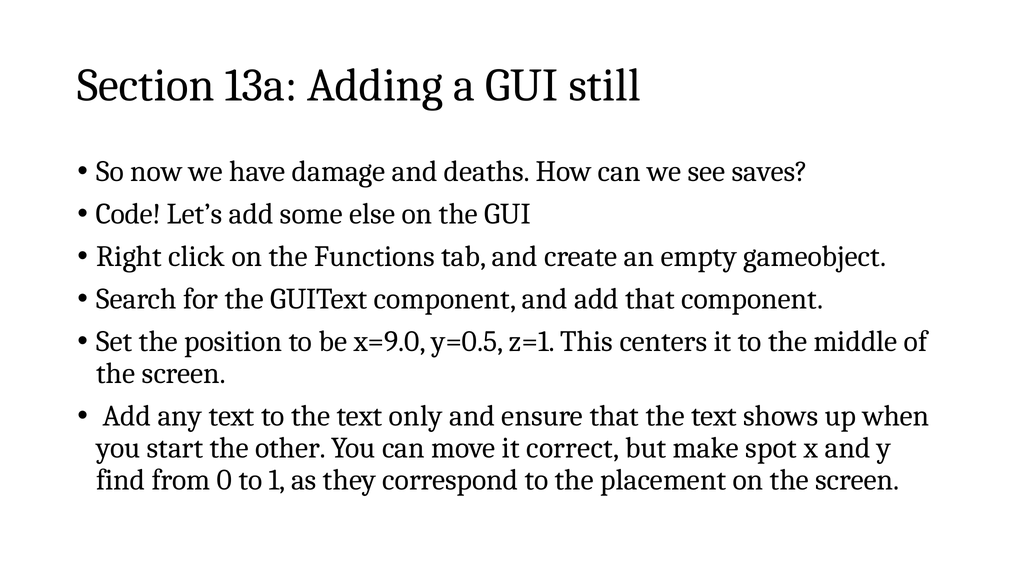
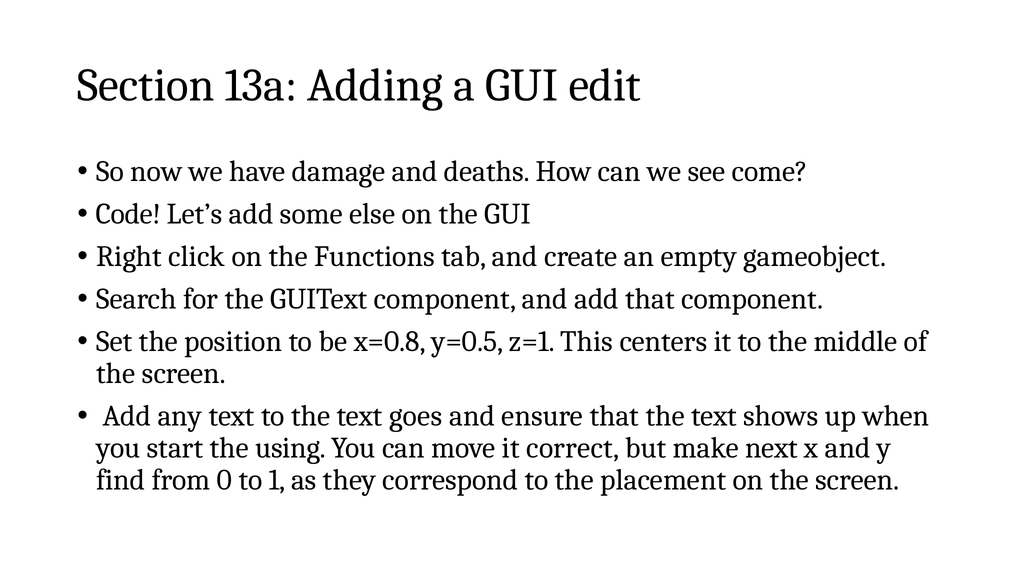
still: still -> edit (605, 85)
saves: saves -> come (770, 172)
x=9.0: x=9.0 -> x=0.8 (390, 342)
only: only -> goes (416, 416)
other: other -> using (291, 448)
spot: spot -> next (772, 448)
